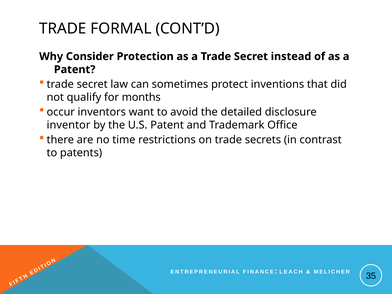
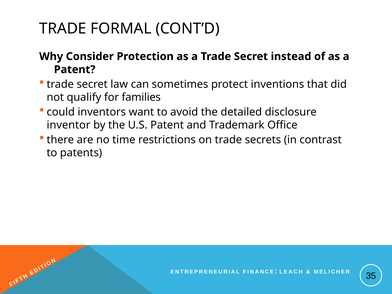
months: months -> families (141, 97)
occur: occur -> could (61, 112)
